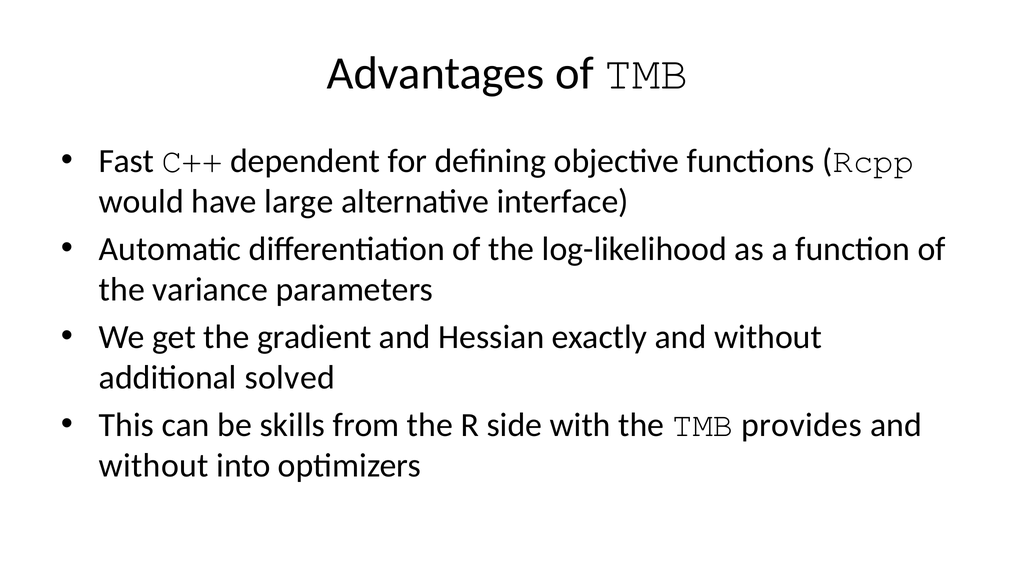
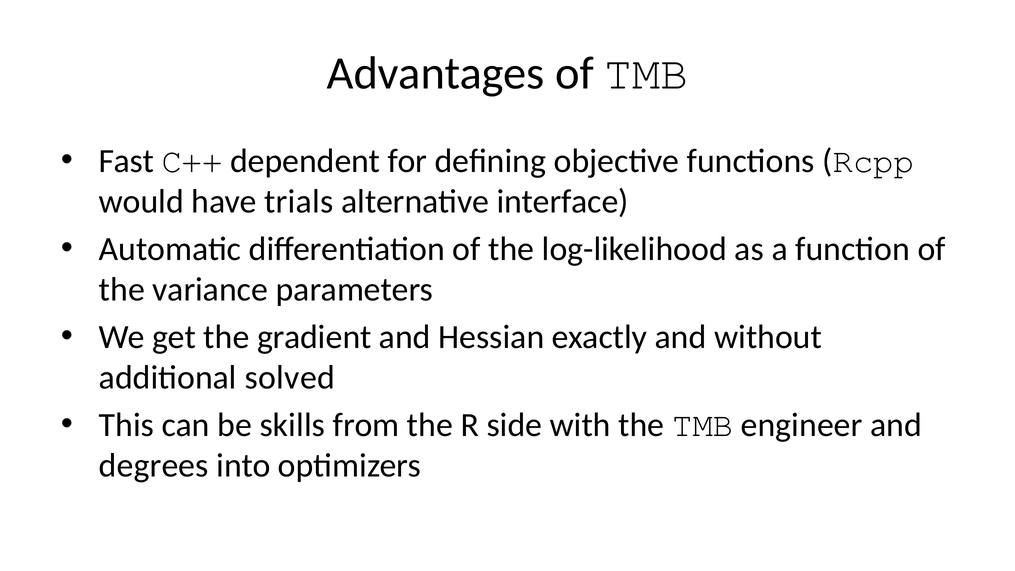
large: large -> trials (299, 202)
provides: provides -> engineer (802, 425)
without: without -> degrees (154, 465)
